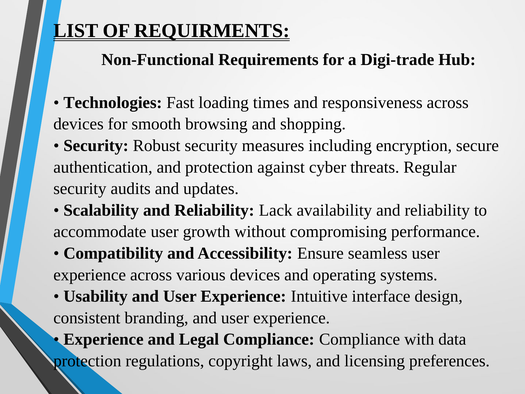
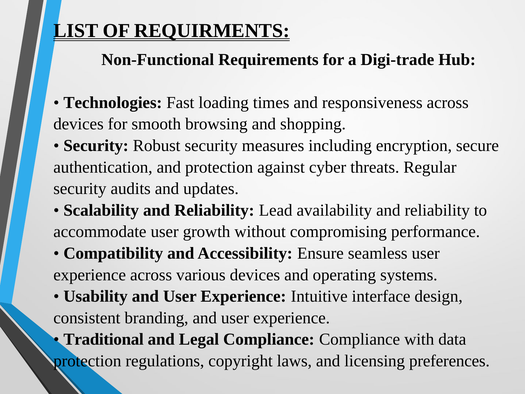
Lack: Lack -> Lead (276, 210)
Experience: Experience -> Traditional (104, 339)
